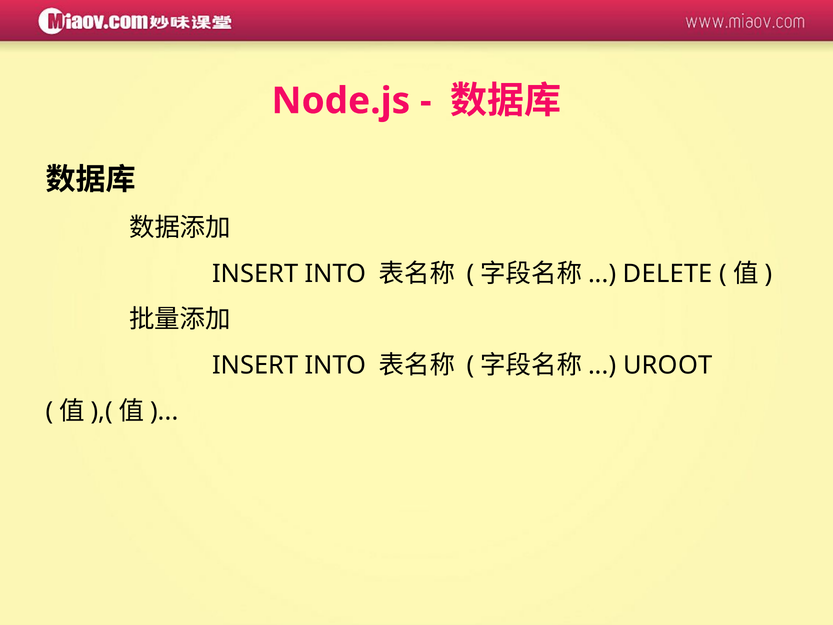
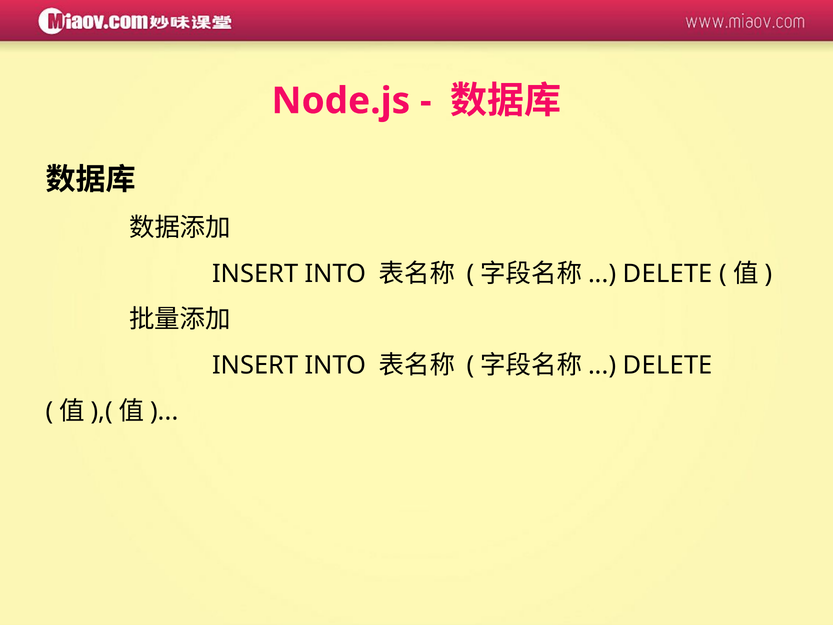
UROOT: UROOT -> DELETE (668, 365)
